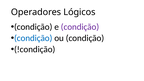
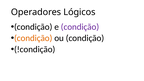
condição colour: blue -> orange (33, 38)
